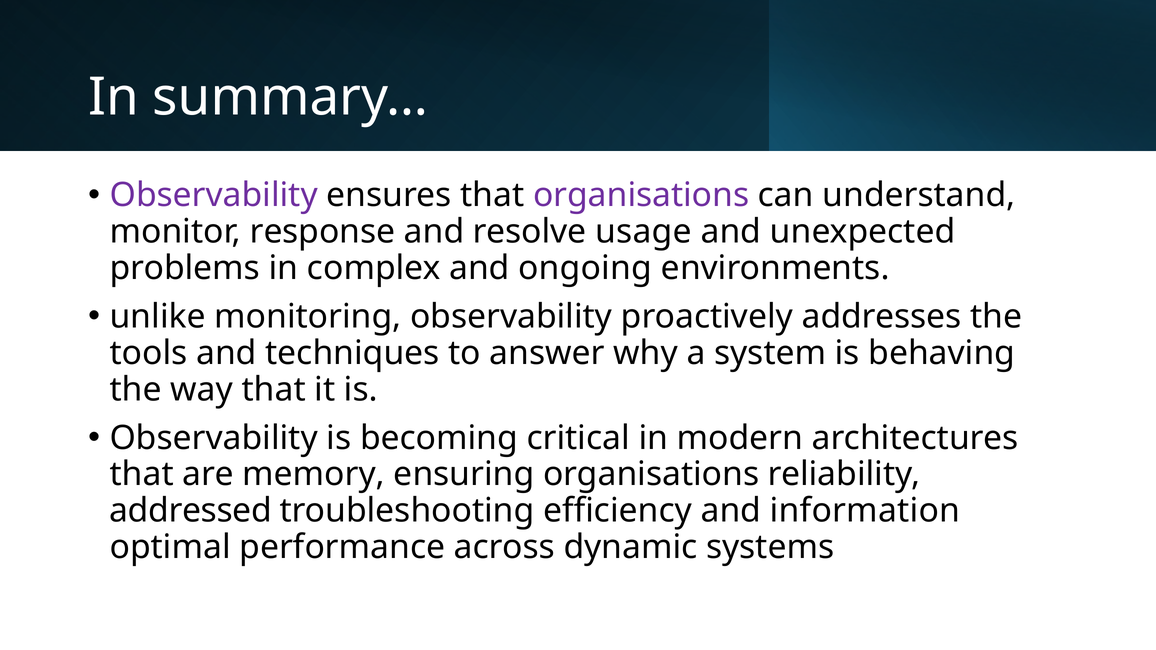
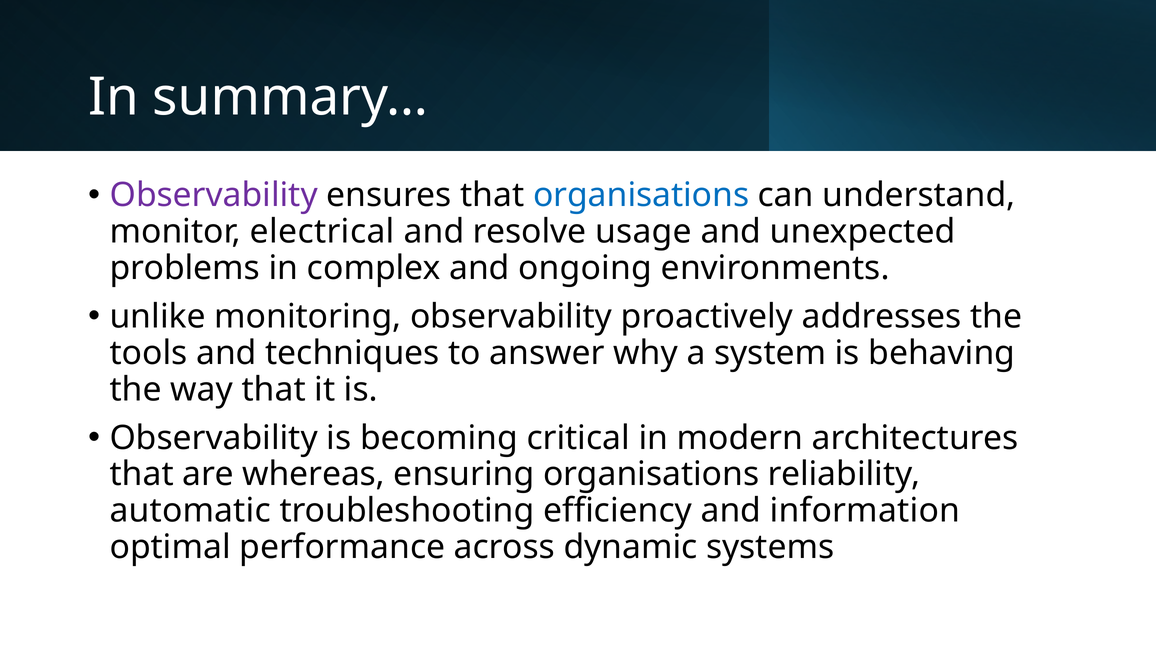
organisations colour: purple -> blue (641, 195)
response: response -> electrical (322, 232)
memory: memory -> whereas (314, 474)
addressed: addressed -> automatic (190, 511)
